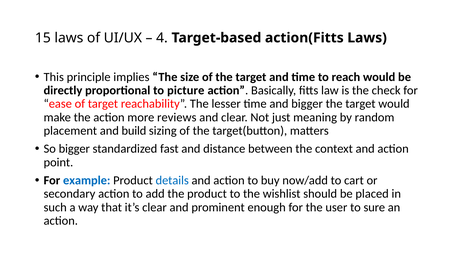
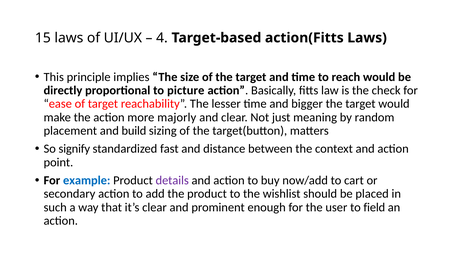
reviews: reviews -> majorly (177, 117)
So bigger: bigger -> signify (74, 149)
details colour: blue -> purple (172, 181)
sure: sure -> field (374, 207)
